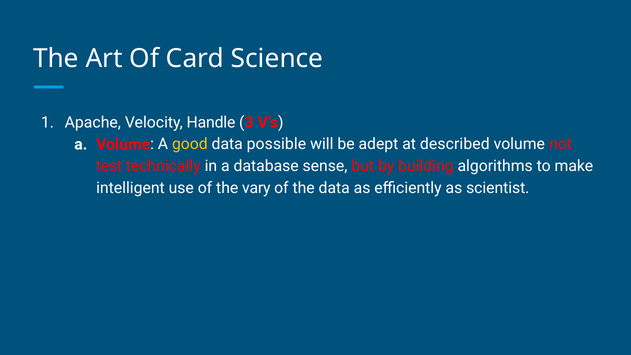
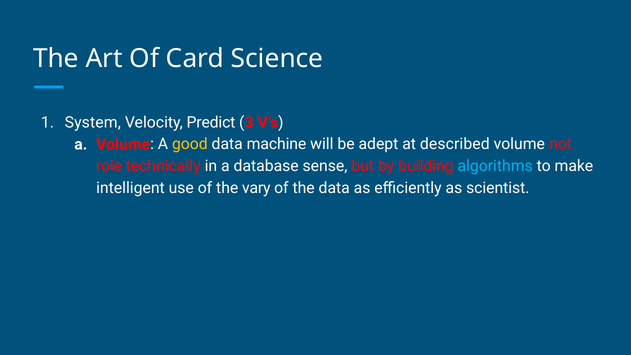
Apache: Apache -> System (93, 123)
Handle: Handle -> Predict (211, 123)
possible: possible -> machine (277, 144)
test: test -> role (109, 166)
algorithms colour: white -> light blue (495, 166)
